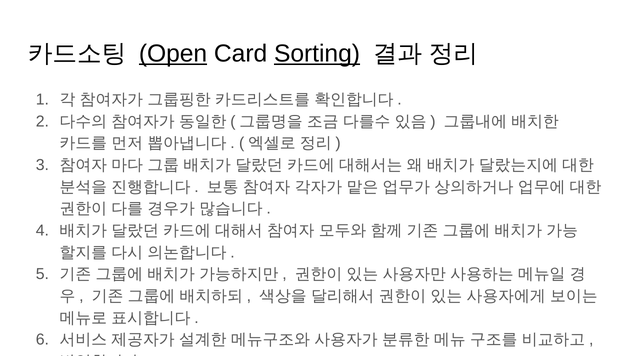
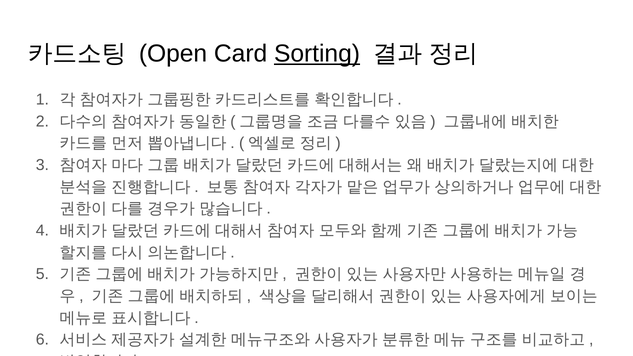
Open underline: present -> none (173, 54)
